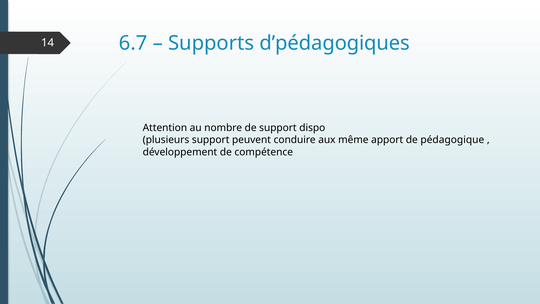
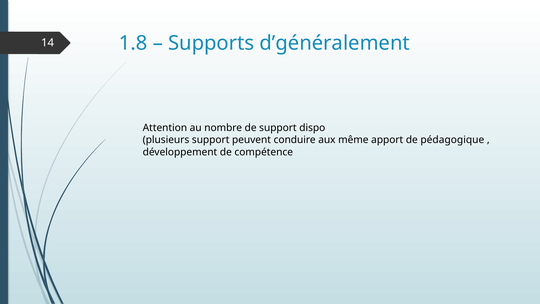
6.7: 6.7 -> 1.8 (133, 43)
d’pédagogiques: d’pédagogiques -> d’généralement (335, 43)
